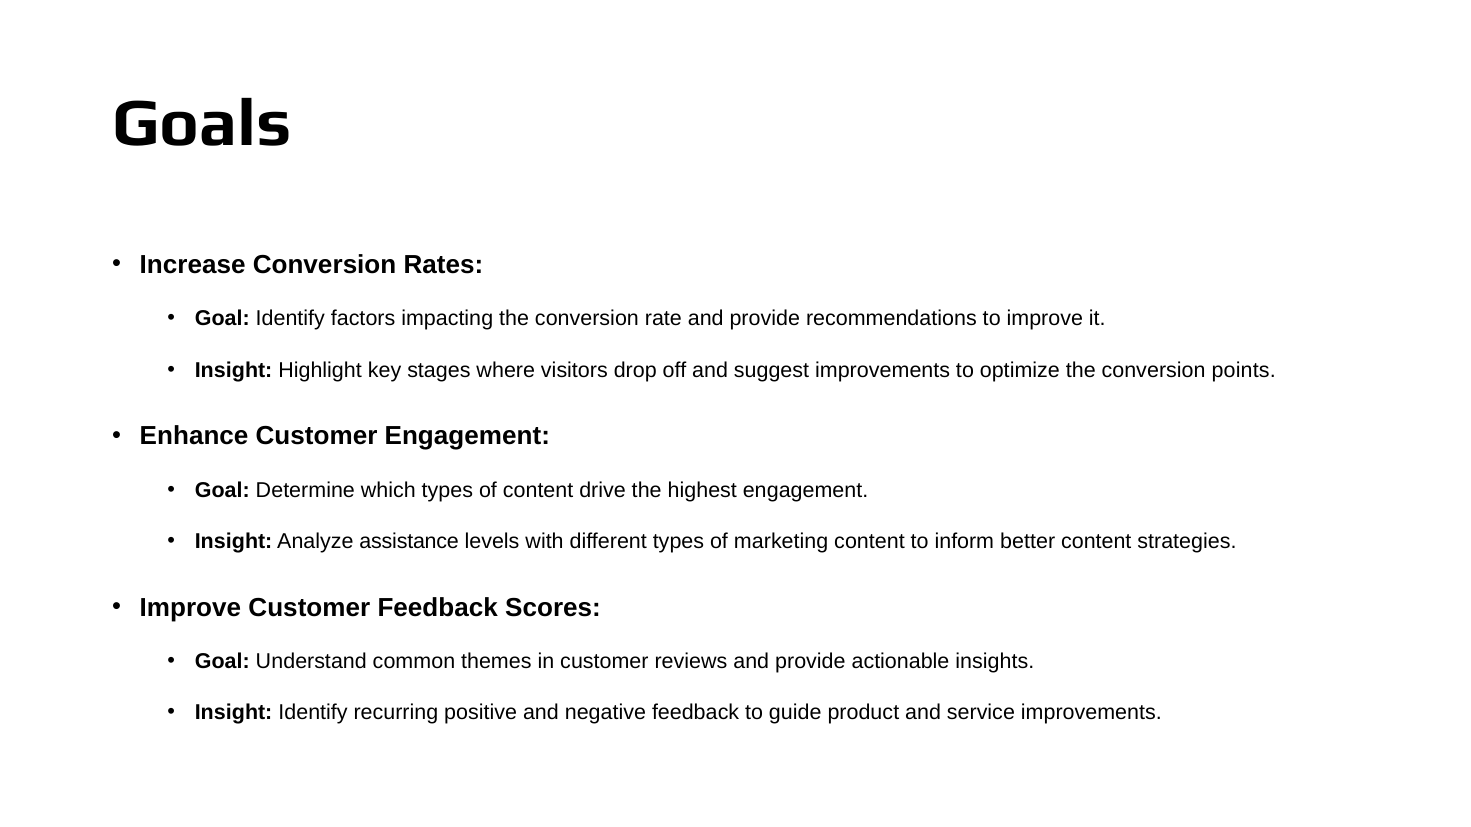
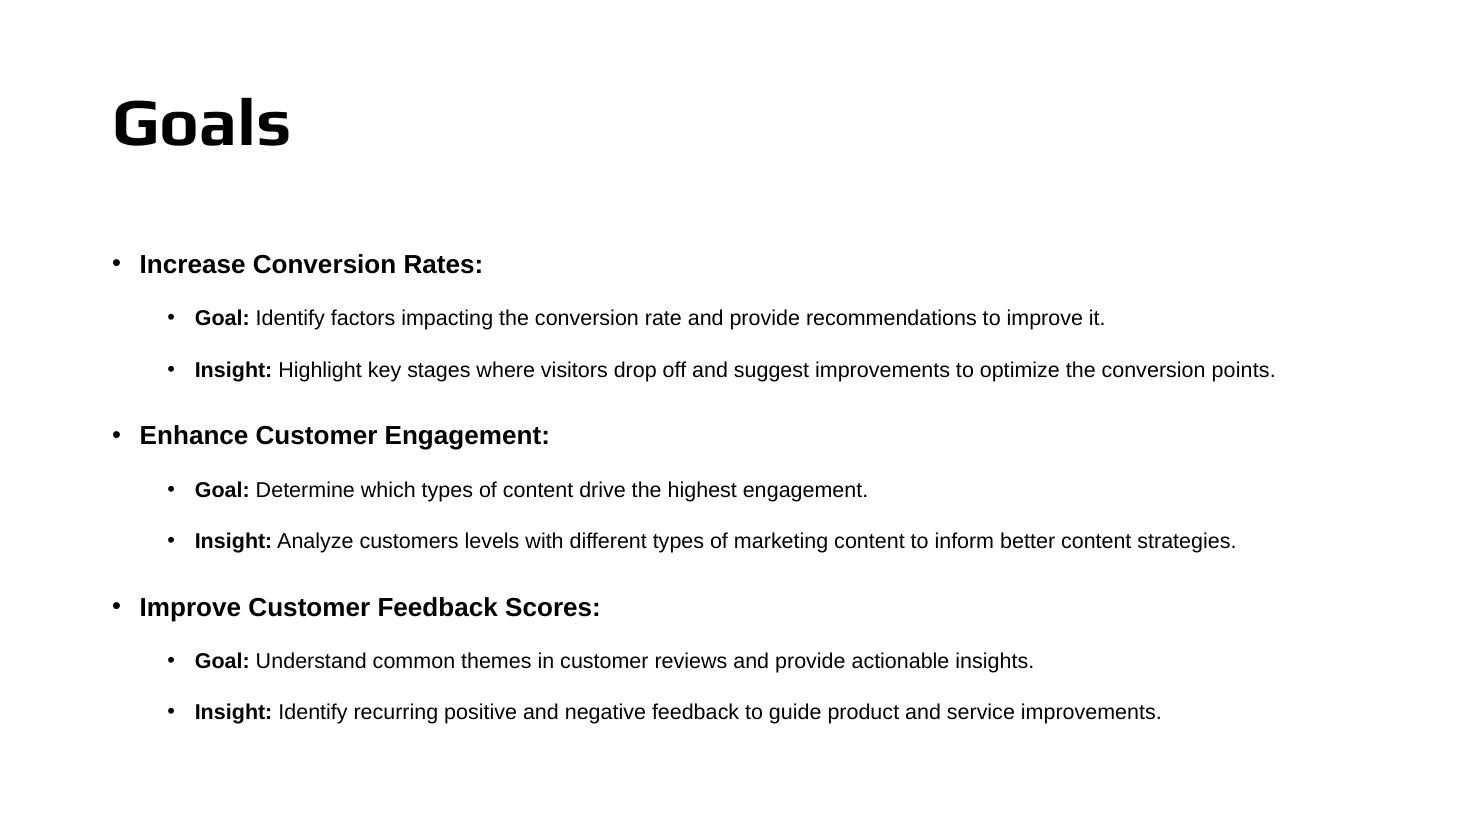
assistance: assistance -> customers (409, 542)
